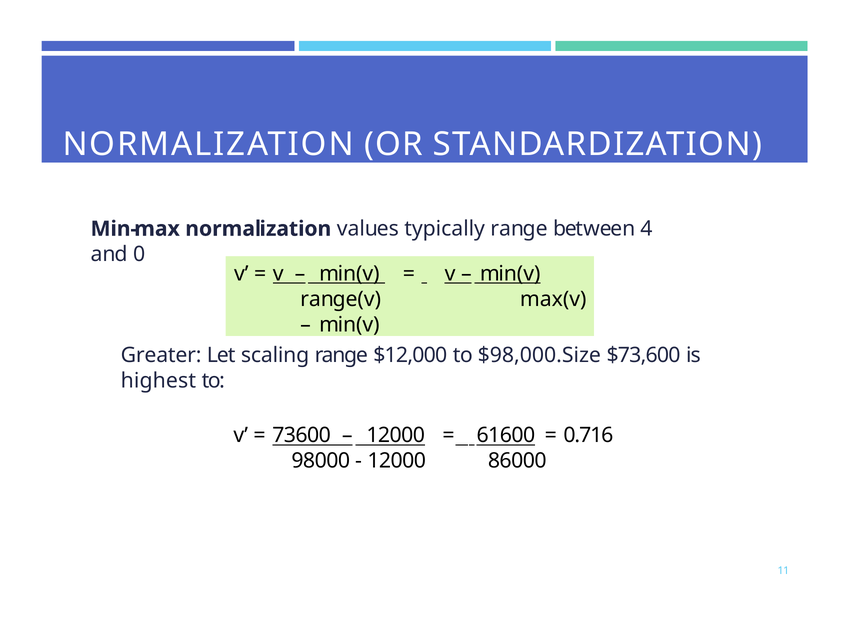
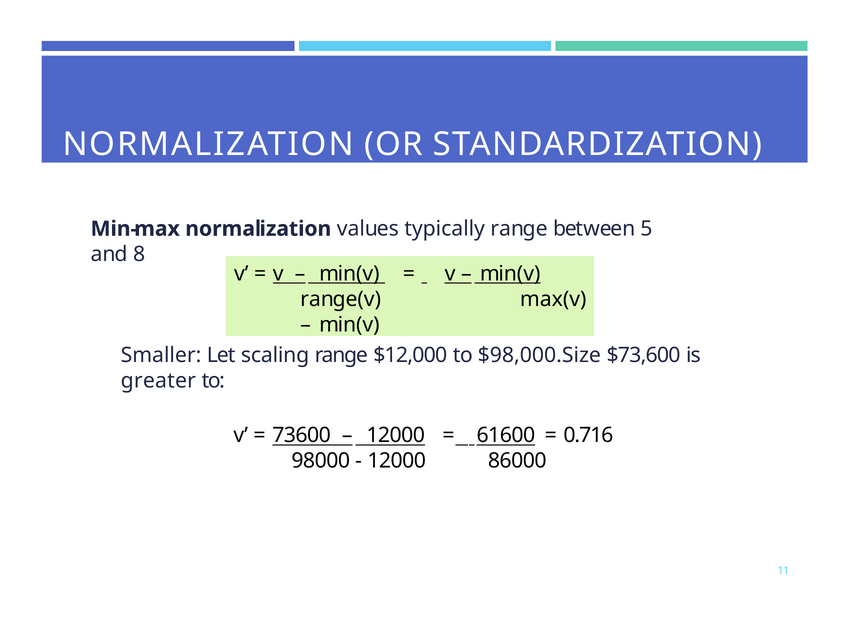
4: 4 -> 5 (646, 229)
0: 0 -> 8 (139, 254)
Greater: Greater -> Smaller (161, 355)
highest: highest -> greater (158, 381)
